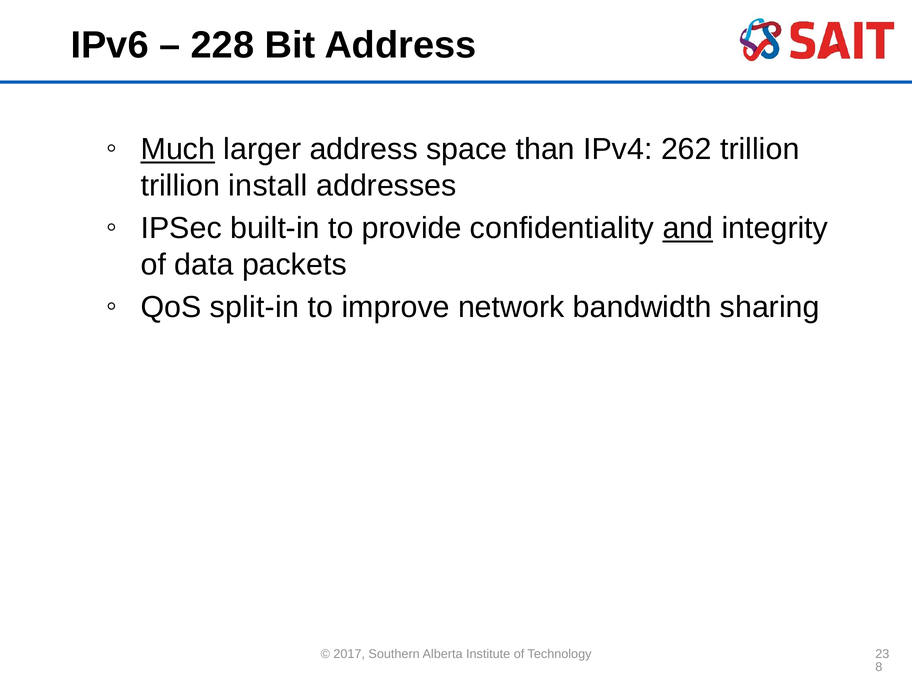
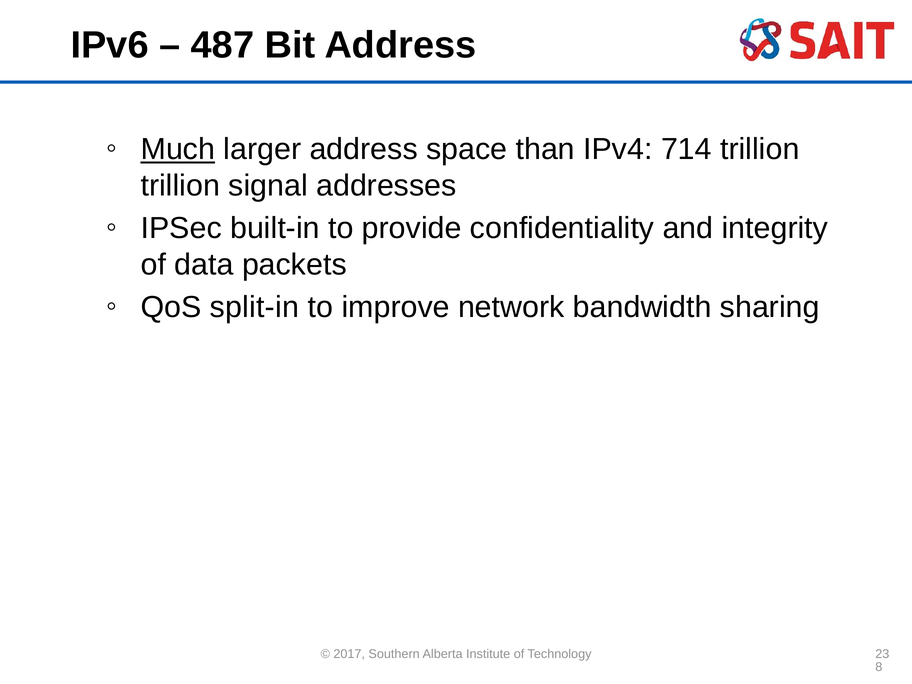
228: 228 -> 487 (223, 45)
262: 262 -> 714 (686, 149)
install: install -> signal (268, 186)
and underline: present -> none (688, 228)
